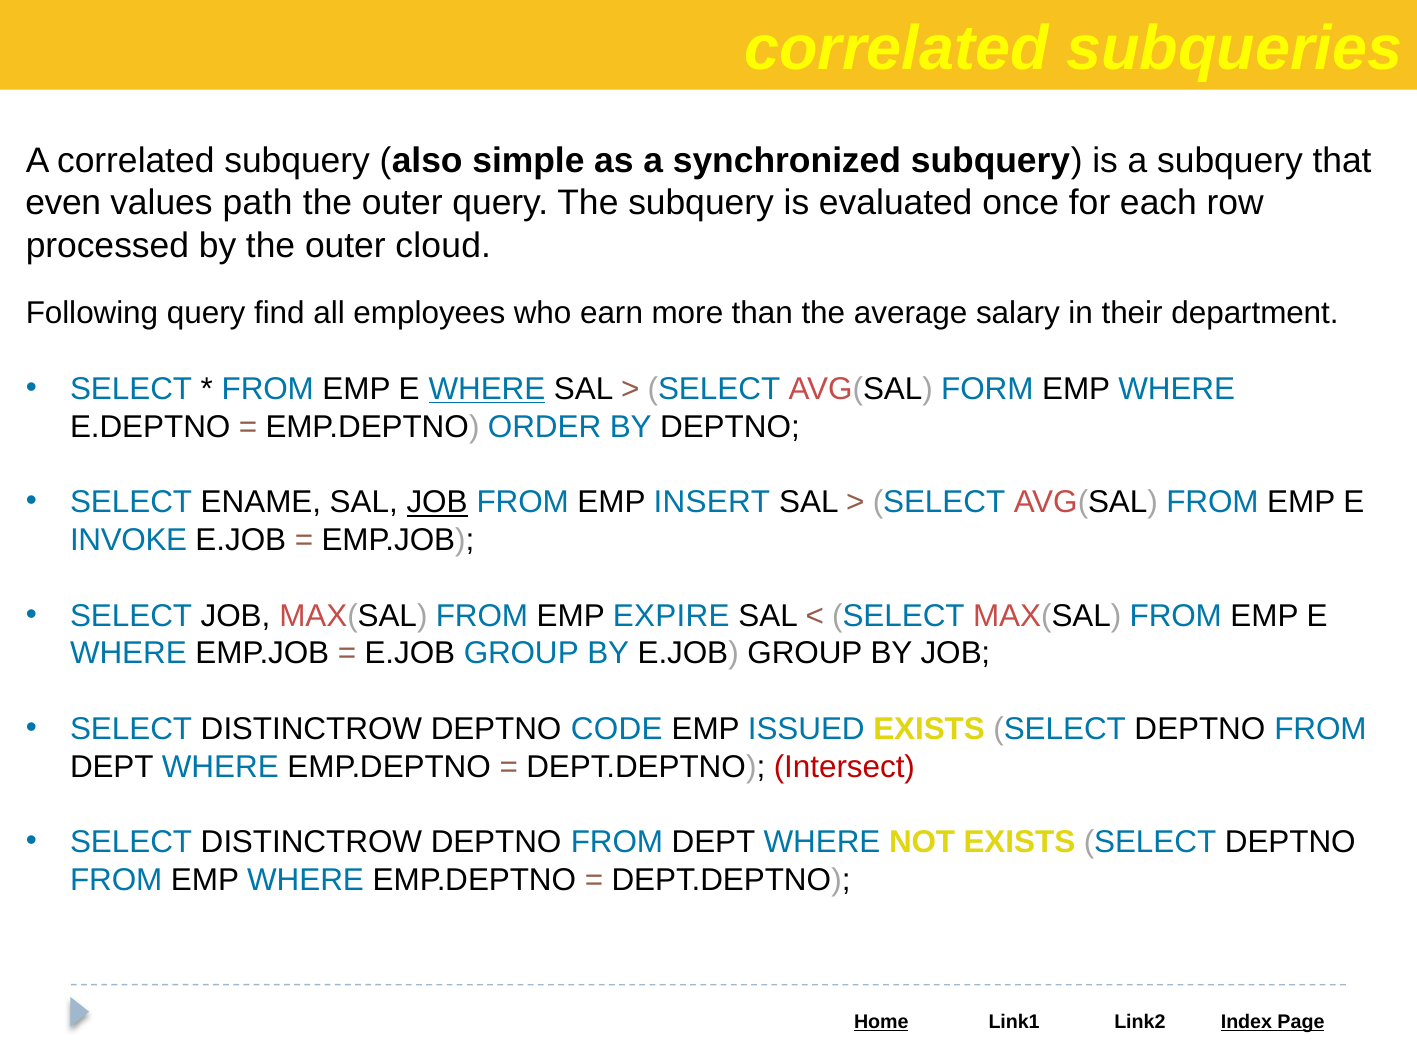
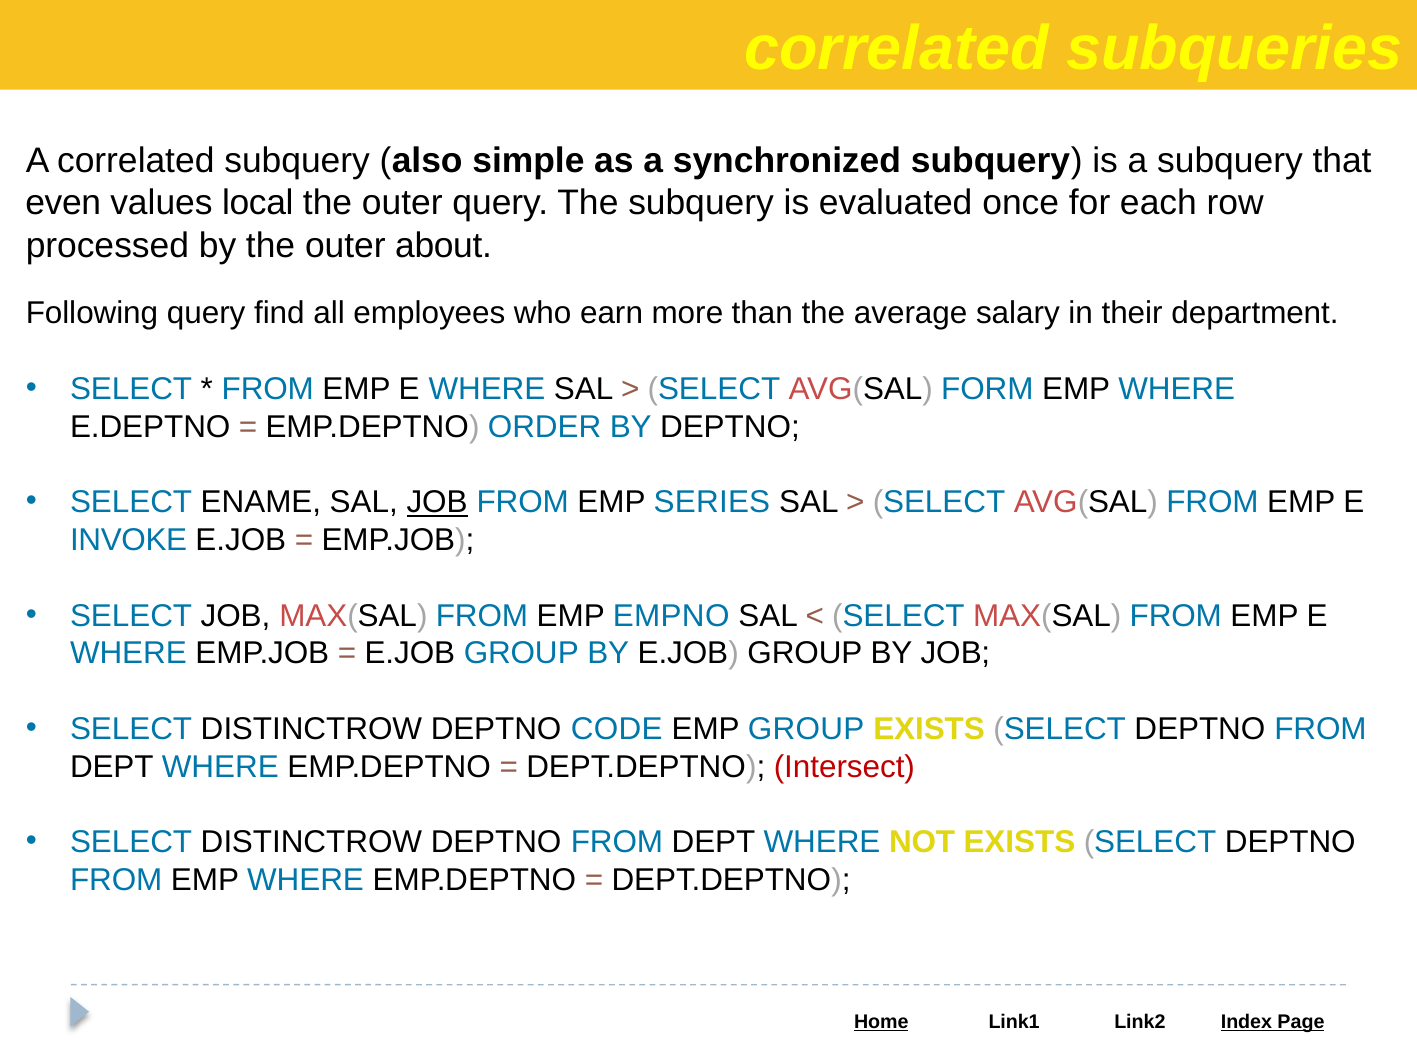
path: path -> local (258, 203)
cloud: cloud -> about (444, 246)
WHERE underline: present -> none (487, 389)
INSERT: INSERT -> SERIES (712, 502)
EXPIRE: EXPIRE -> EMPNO (671, 615)
EMP ISSUED: ISSUED -> GROUP (806, 729)
